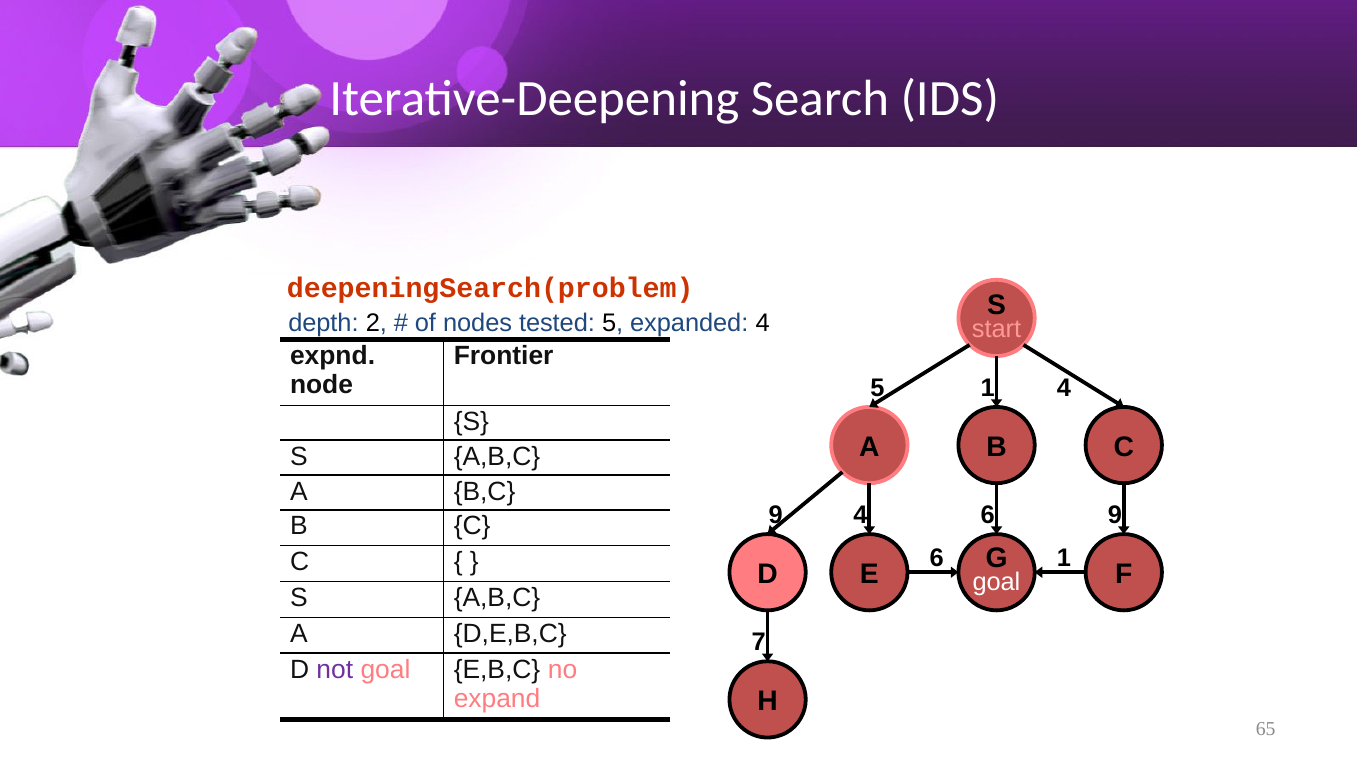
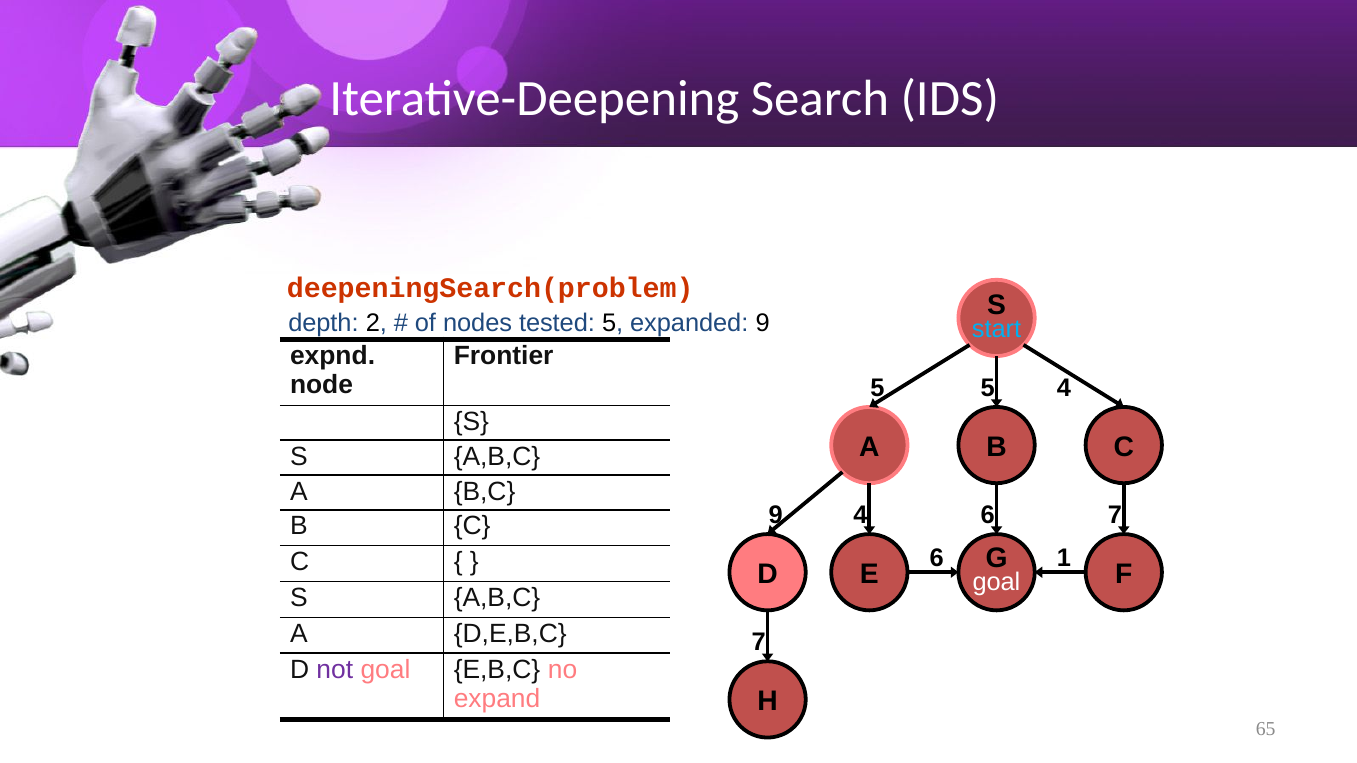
expanded 4: 4 -> 9 (763, 323)
start colour: pink -> light blue (997, 329)
5 1: 1 -> 5 (988, 388)
6 9: 9 -> 7 (1115, 516)
